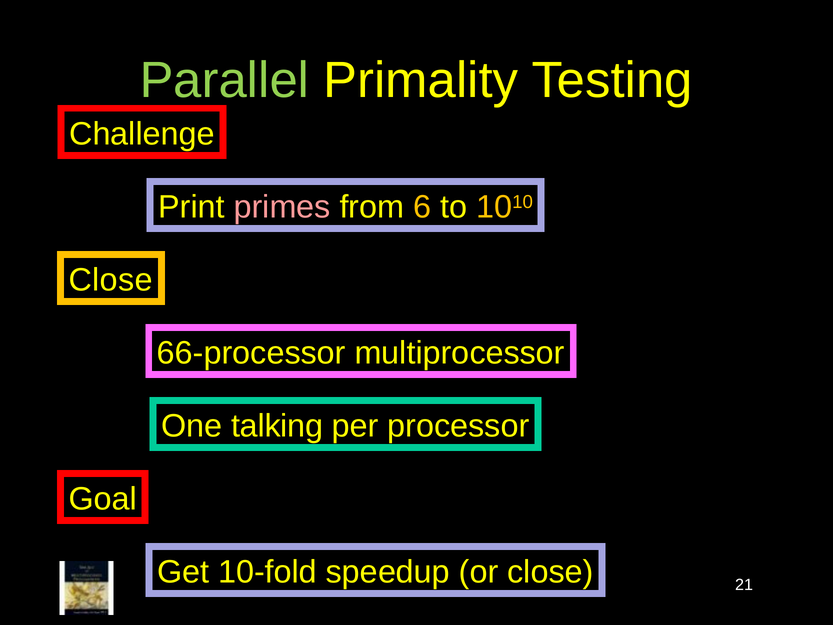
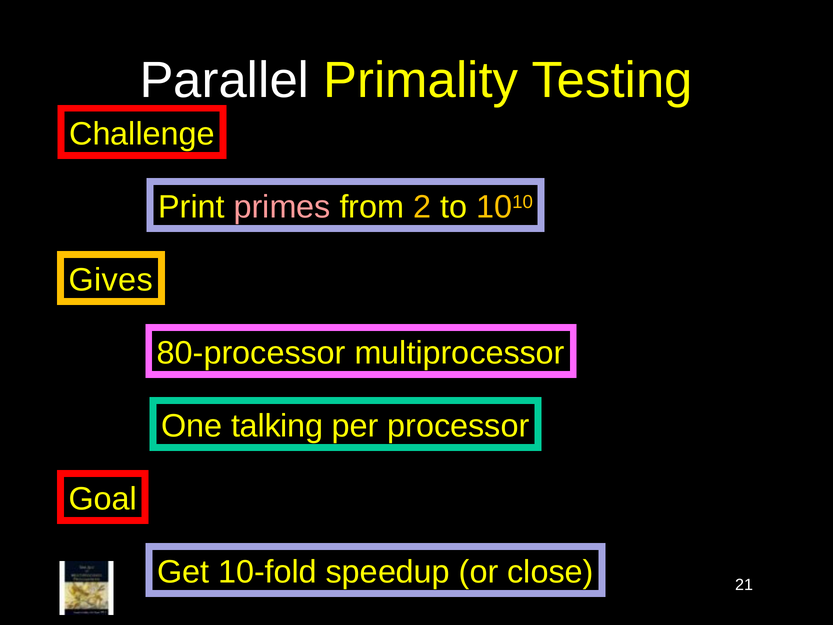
Parallel colour: light green -> white (224, 81)
6: 6 -> 2 (422, 207)
Close: Close -> Gives (111, 280)
66-processor: 66-processor -> 80-processor (251, 353)
